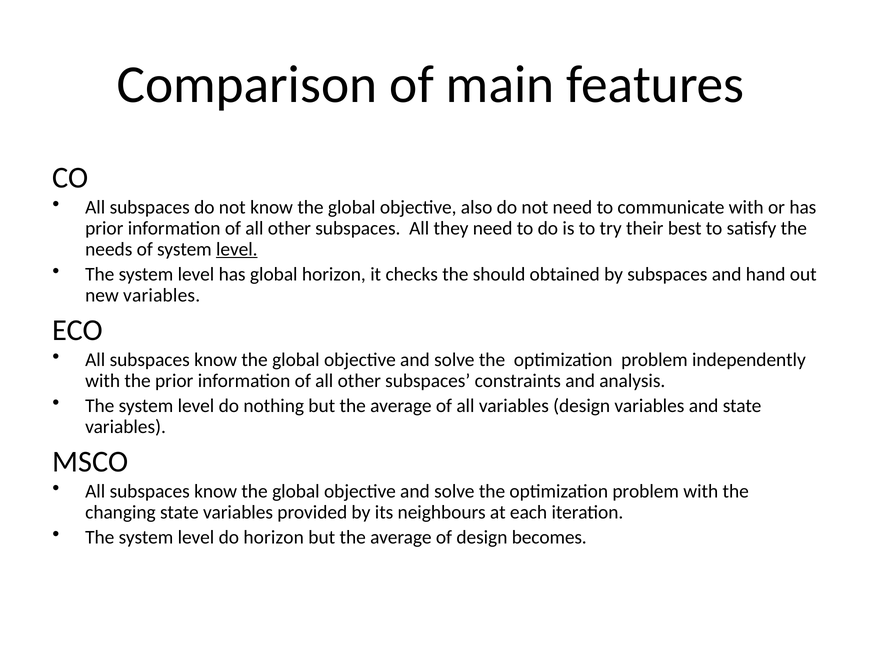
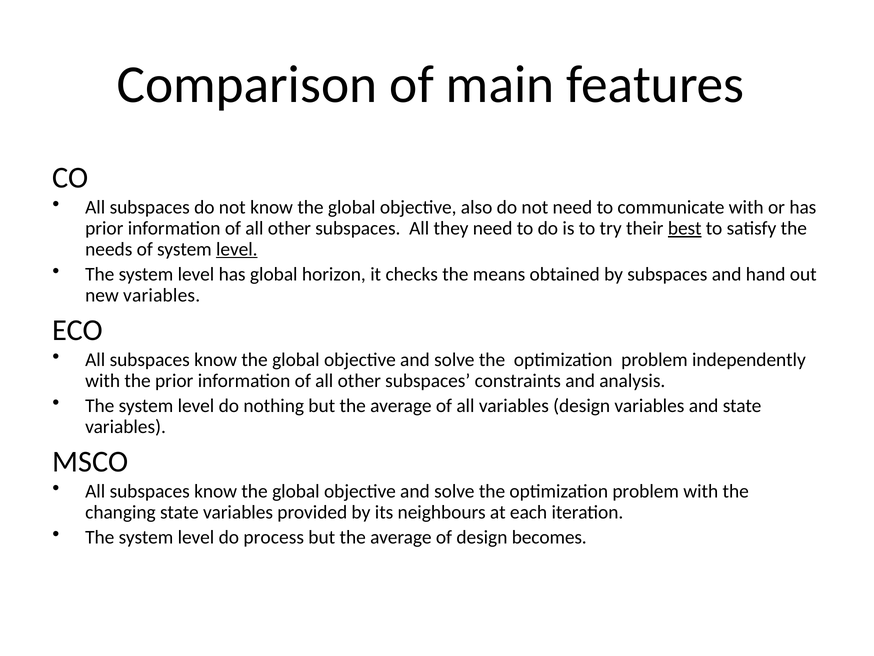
best underline: none -> present (685, 228)
should: should -> means (499, 274)
do horizon: horizon -> process (274, 537)
